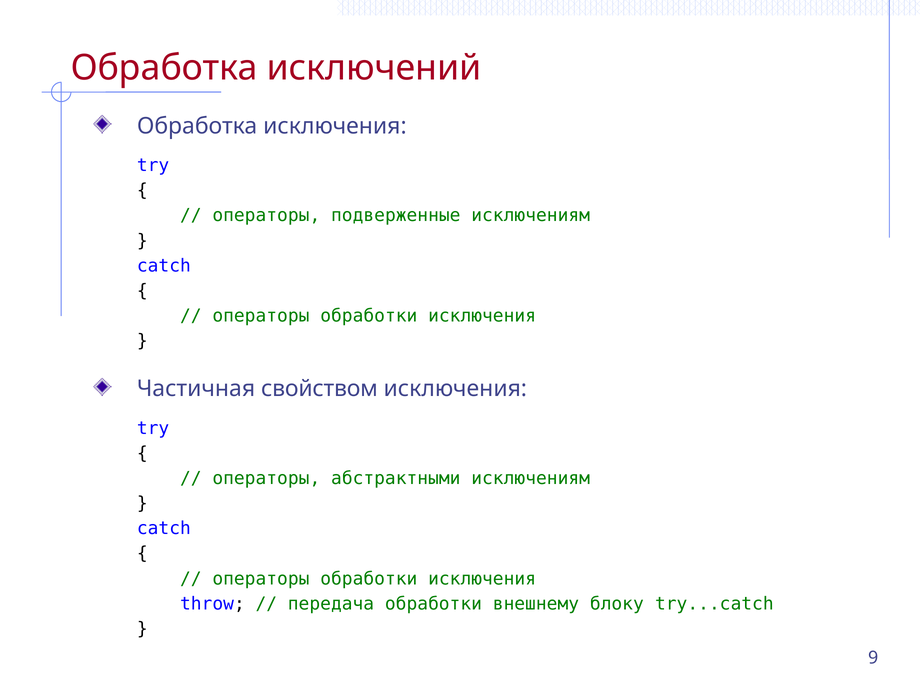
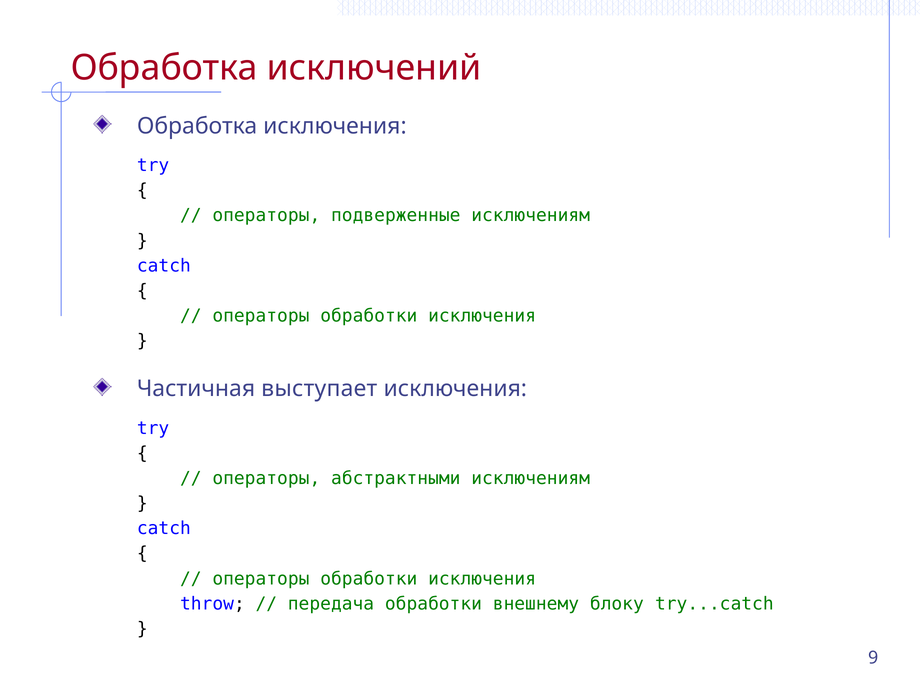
свойством: свойством -> выступает (319, 389)
